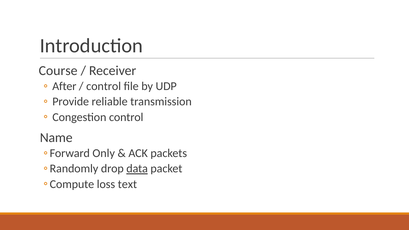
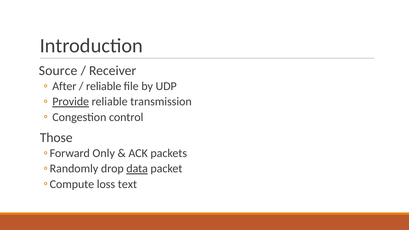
Course: Course -> Source (58, 71)
control: control -> reliable (104, 86)
Provide underline: none -> present (71, 102)
Name: Name -> Those (56, 138)
